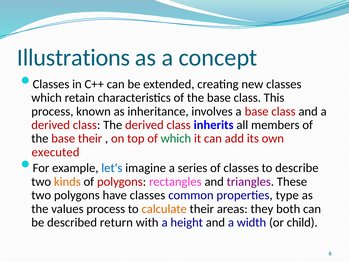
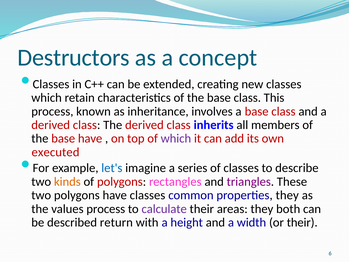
Illustrations: Illustrations -> Destructors (74, 58)
base their: their -> have (90, 138)
which colour: green -> purple (176, 138)
properties type: type -> they (287, 195)
calculate colour: orange -> purple (164, 209)
or child: child -> their (302, 222)
